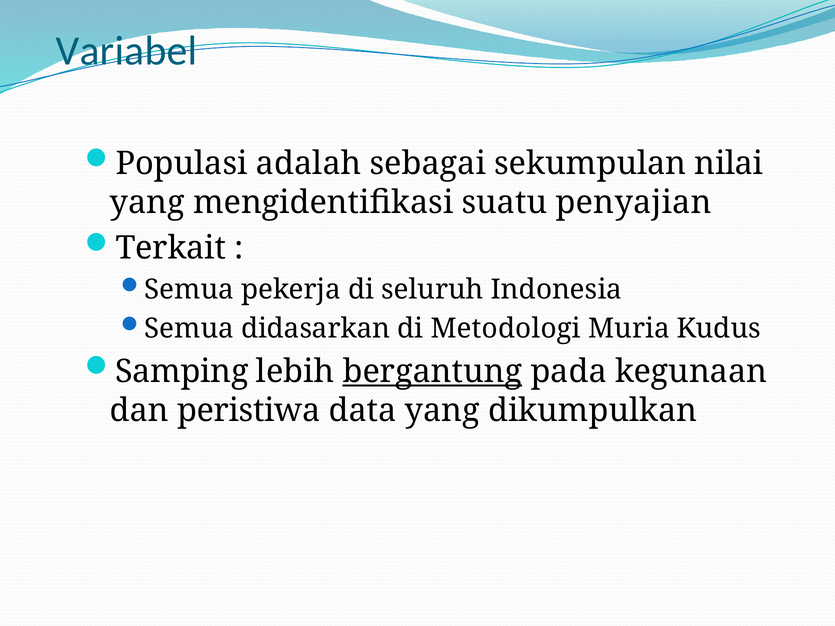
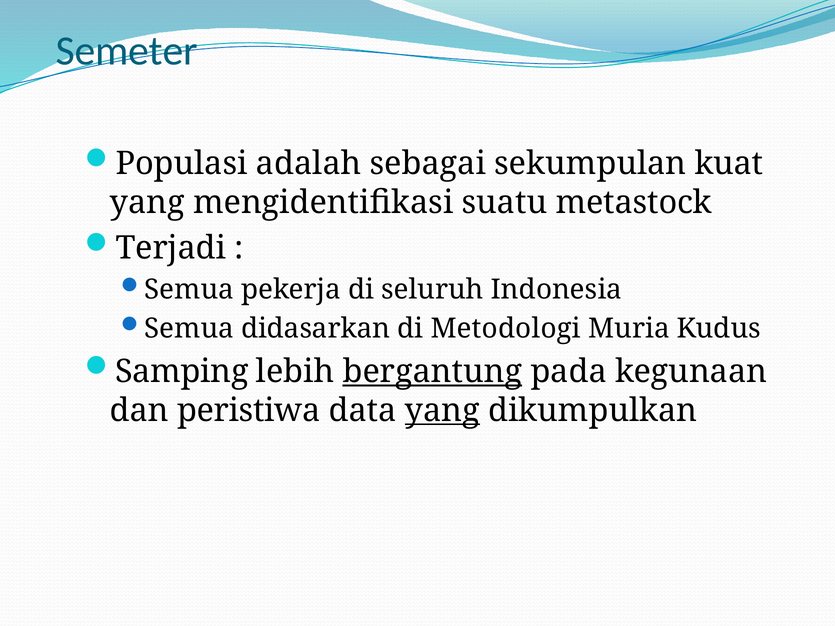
Variabel: Variabel -> Semeter (127, 51)
nilai: nilai -> kuat (729, 164)
penyajian: penyajian -> metastock (634, 203)
Terkait: Terkait -> Terjadi (171, 248)
yang underline: none -> present (442, 410)
